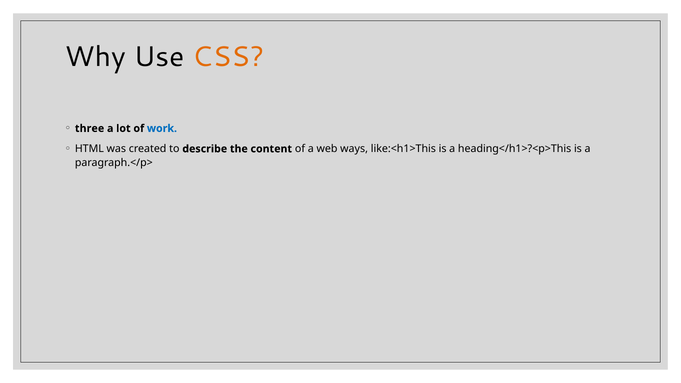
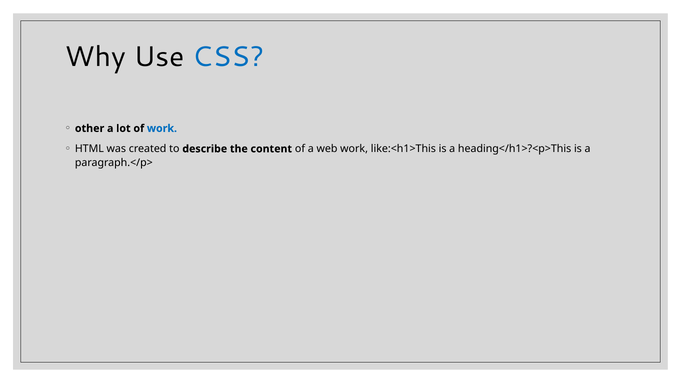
CSS colour: orange -> blue (229, 57)
three: three -> other (90, 128)
web ways: ways -> work (354, 149)
